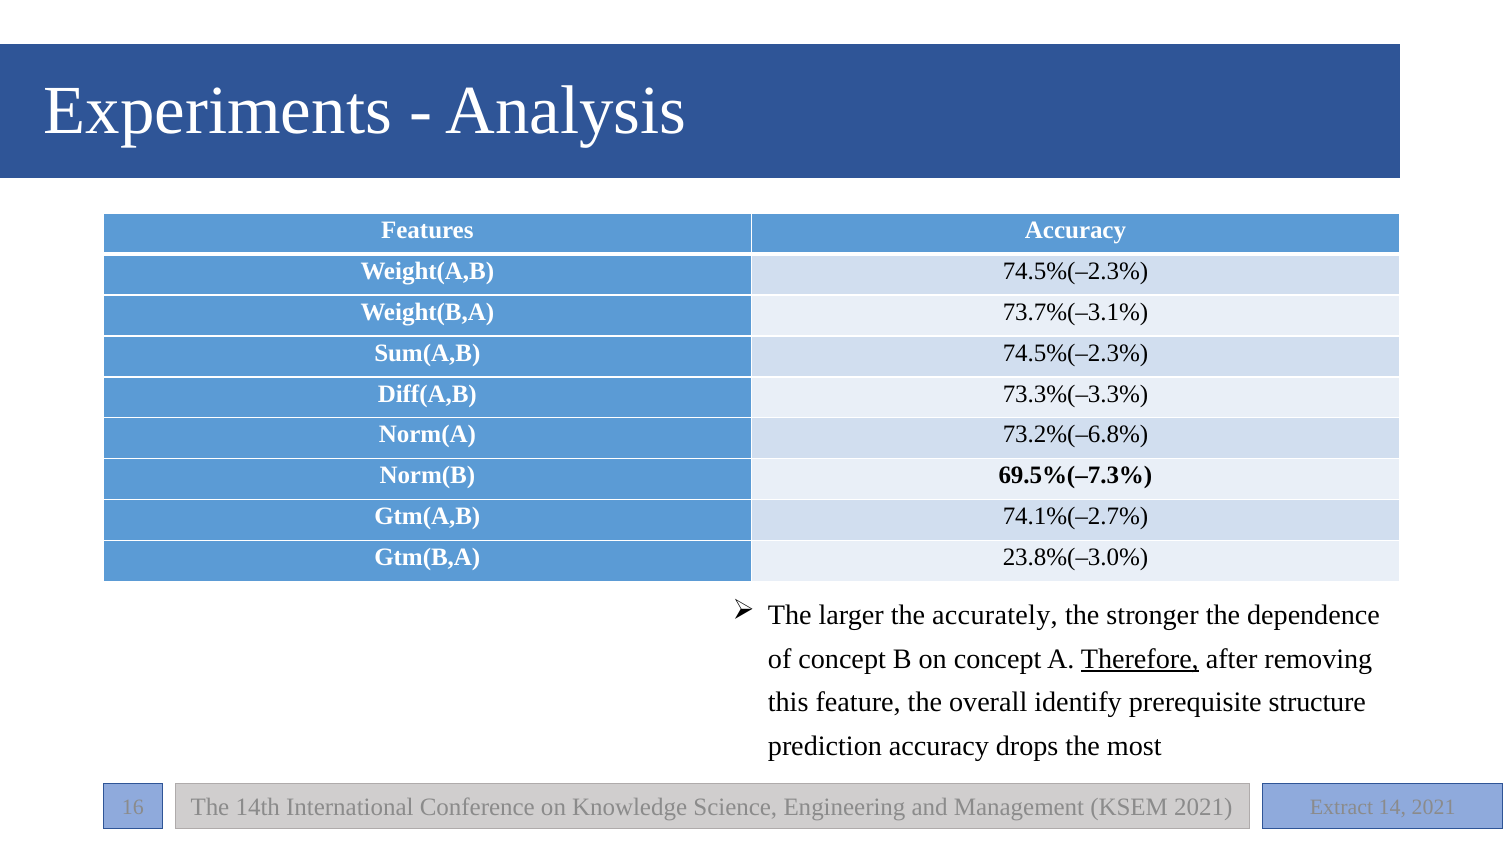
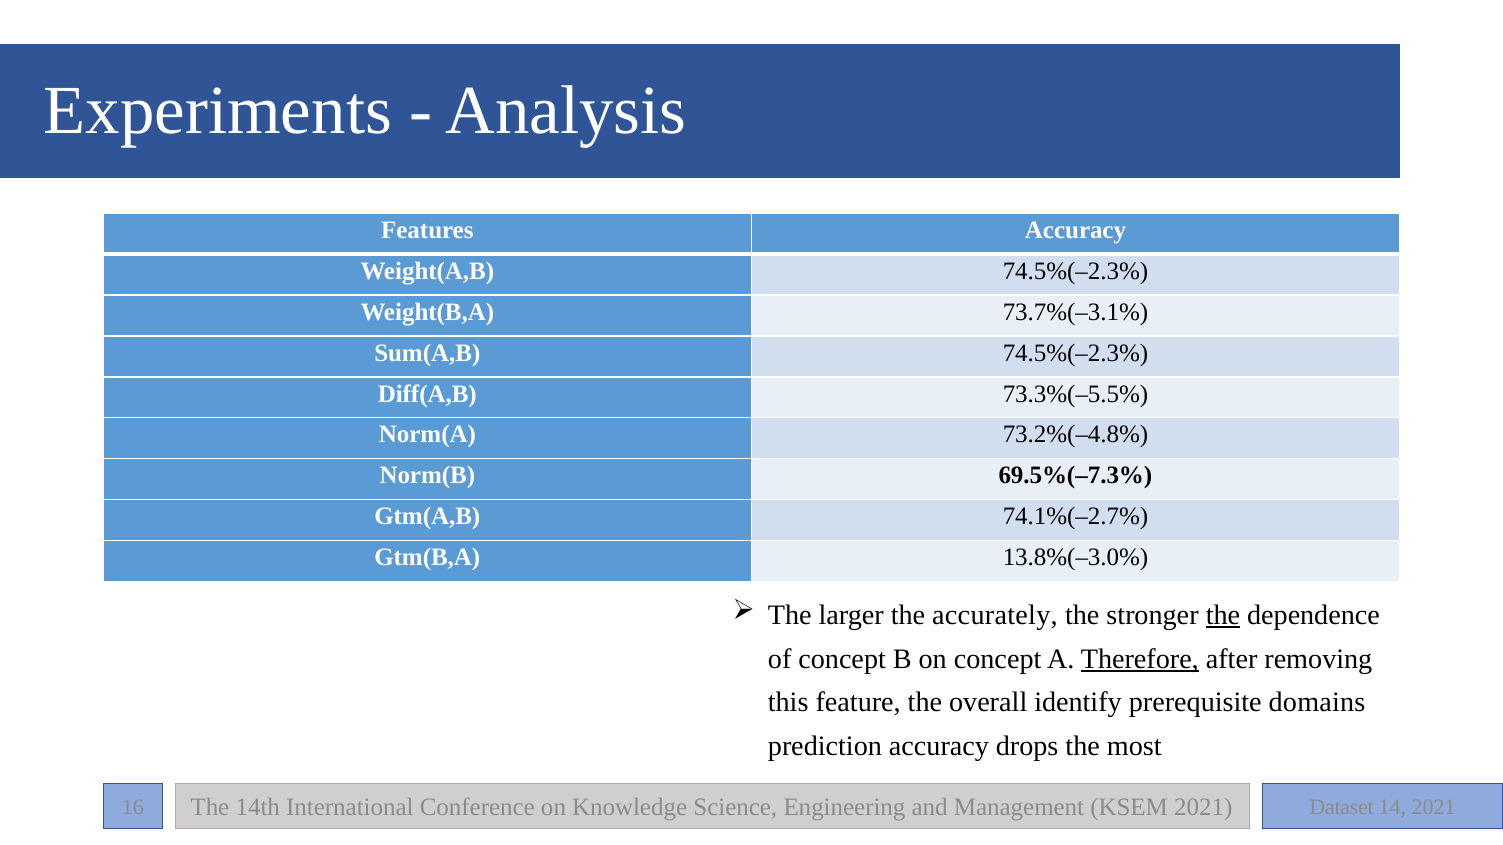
73.3%(–3.3%: 73.3%(–3.3% -> 73.3%(–5.5% (1076, 394)
73.2%(–6.8%: 73.2%(–6.8% -> 73.2%(–4.8% (1076, 435)
23.8%(–3.0%: 23.8%(–3.0% -> 13.8%(–3.0% (1076, 558)
the underline: none -> present (1223, 615)
structure: structure -> domains (1317, 703)
Extract: Extract -> Dataset (1342, 808)
